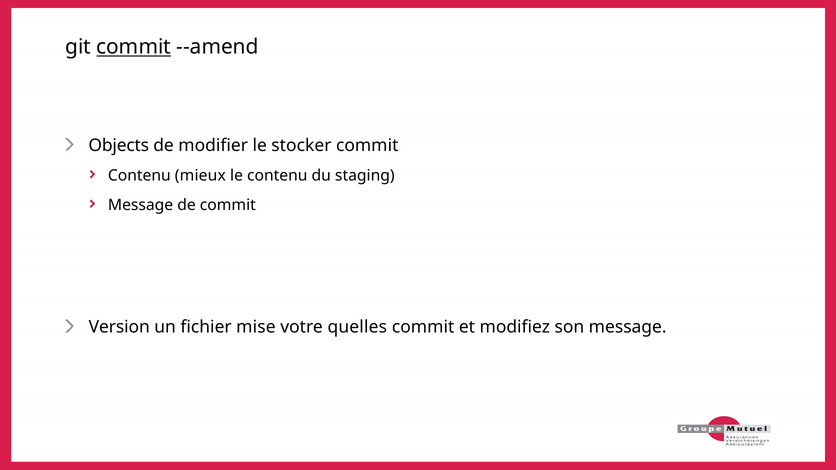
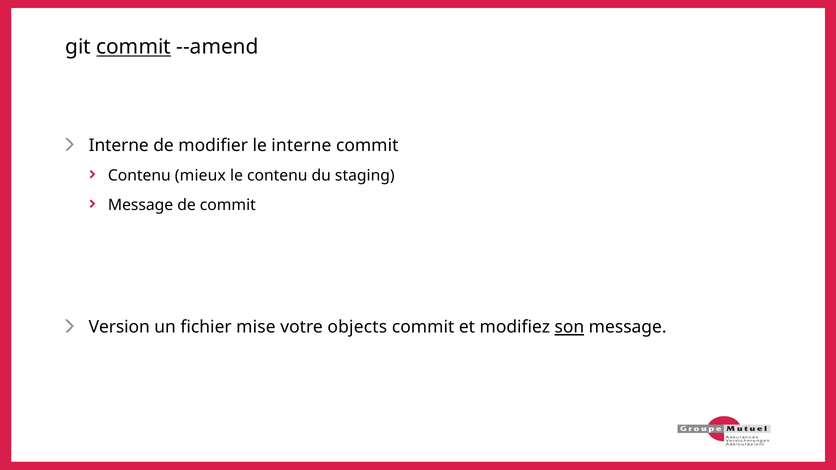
Objects: Objects -> Interne (119, 145)
le stocker: stocker -> interne (301, 145)
quelles: quelles -> objects (357, 327)
son underline: none -> present (569, 327)
